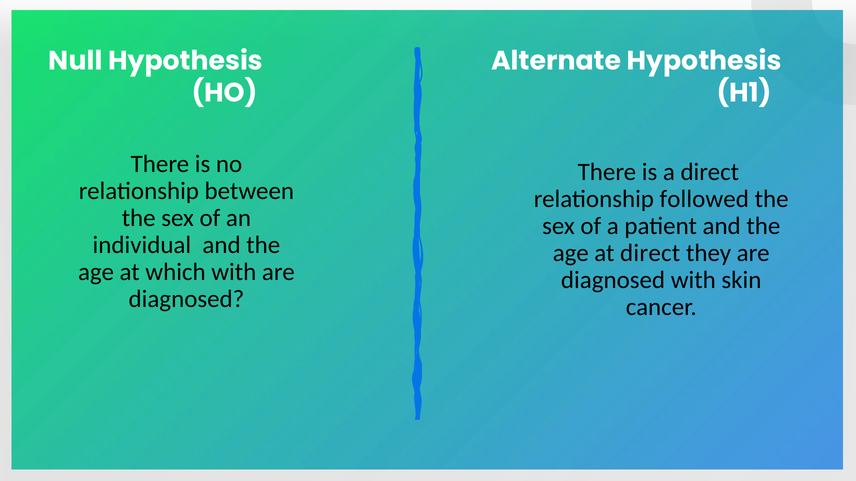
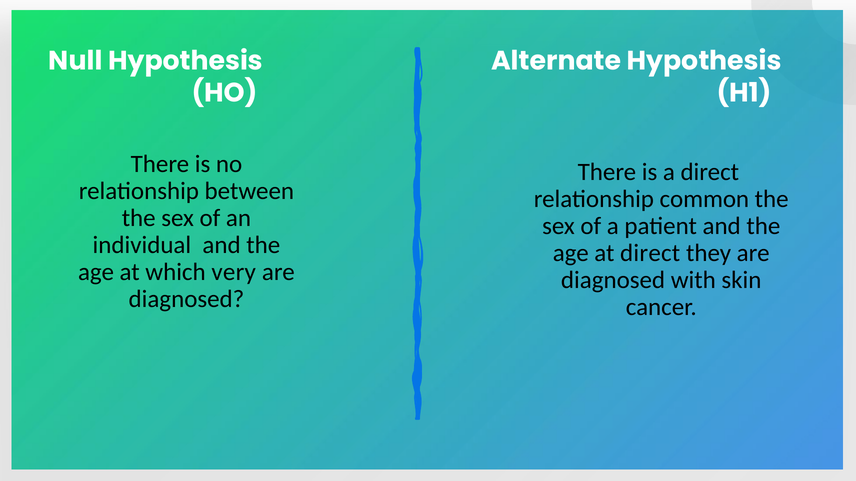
followed: followed -> common (704, 199)
which with: with -> very (234, 272)
